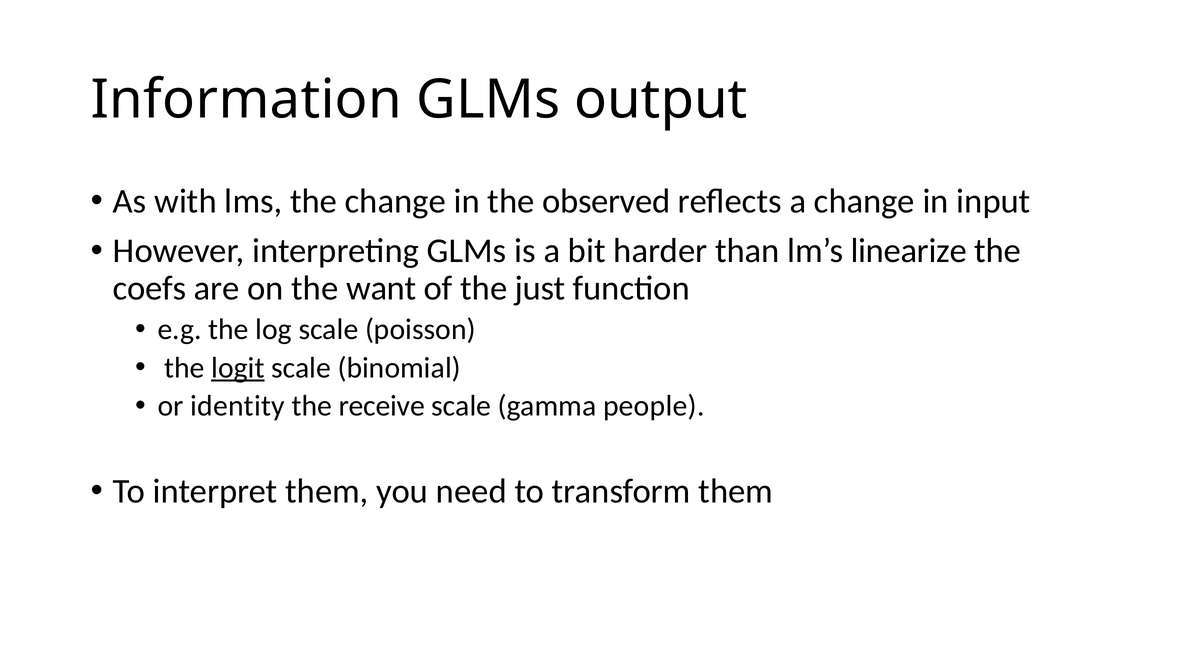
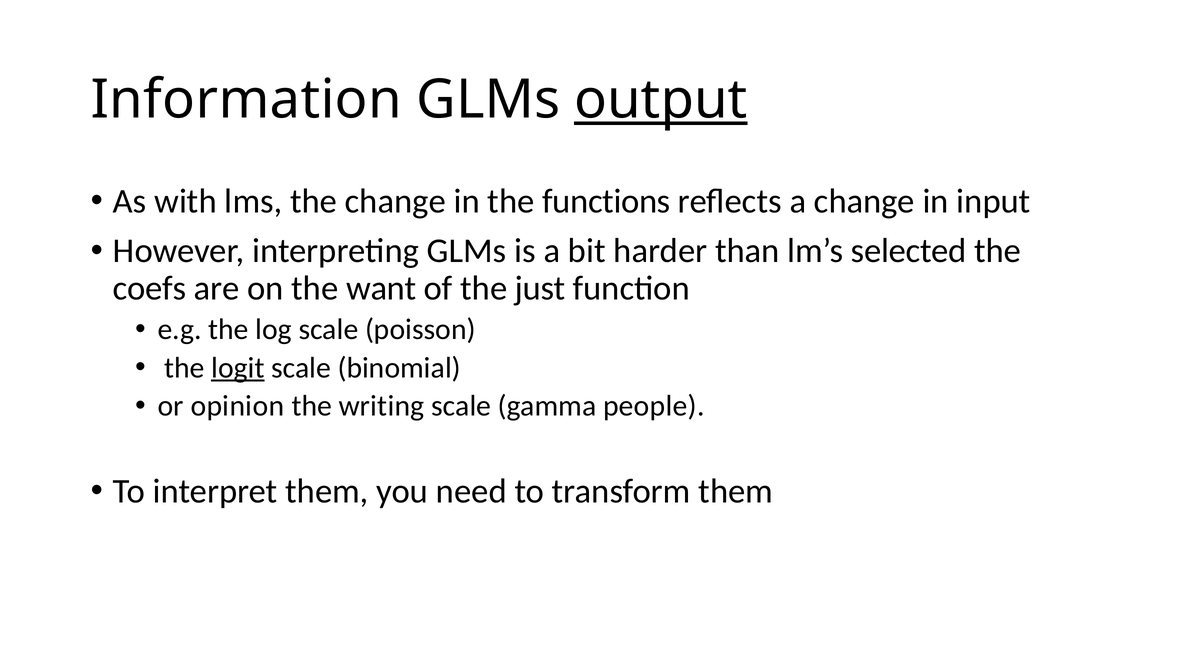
output underline: none -> present (661, 100)
observed: observed -> functions (606, 201)
linearize: linearize -> selected (909, 251)
identity: identity -> opinion (237, 406)
receive: receive -> writing (381, 406)
